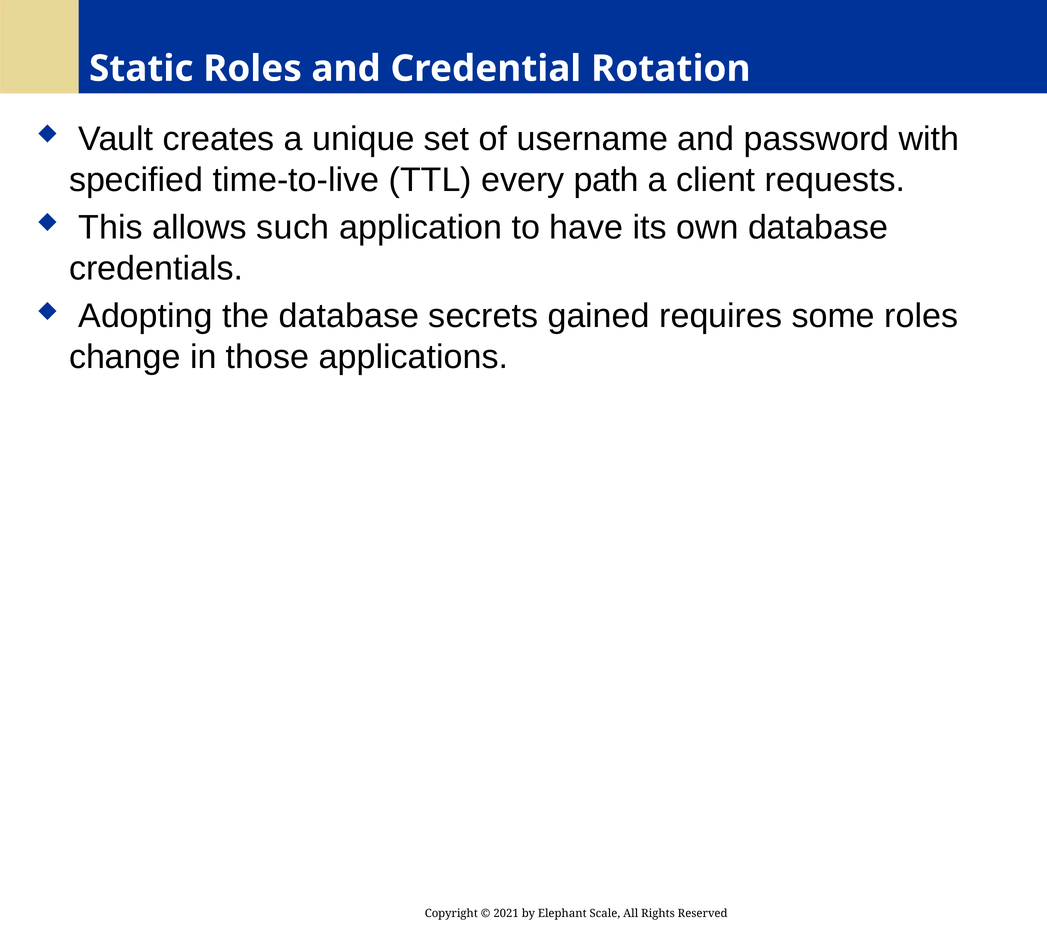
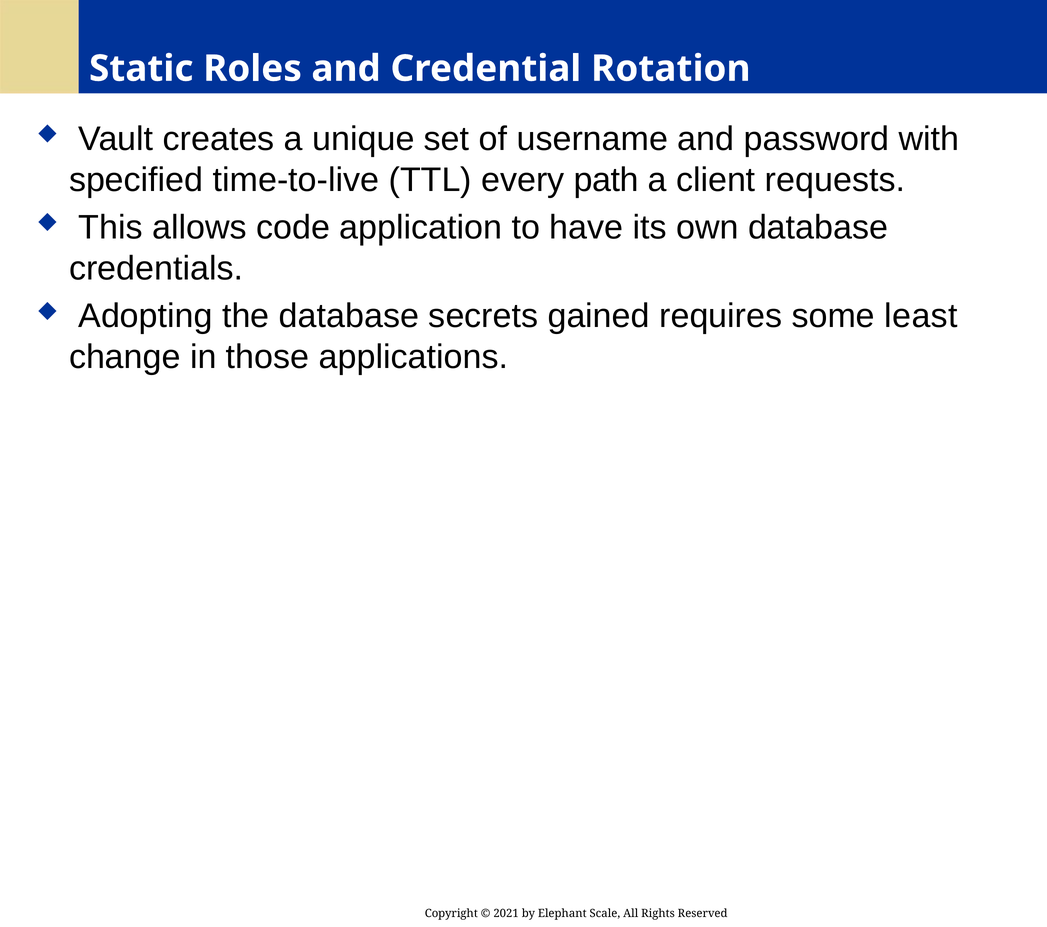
such: such -> code (293, 228)
some roles: roles -> least (921, 316)
